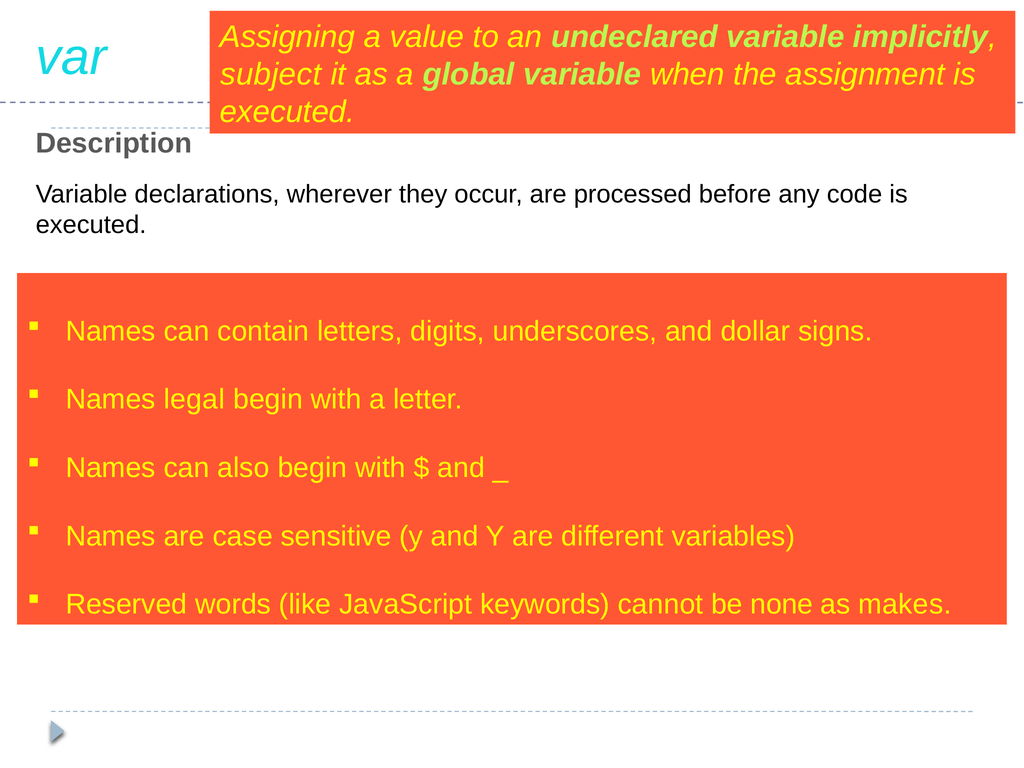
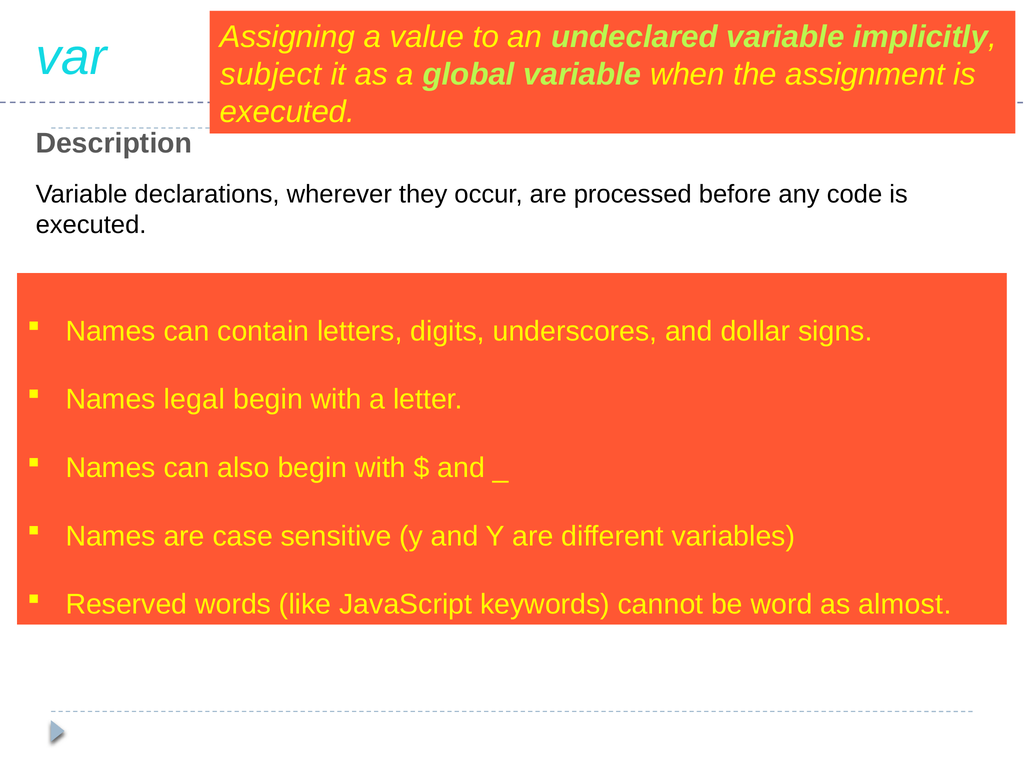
none: none -> word (782, 604)
makes: makes -> almost (905, 604)
